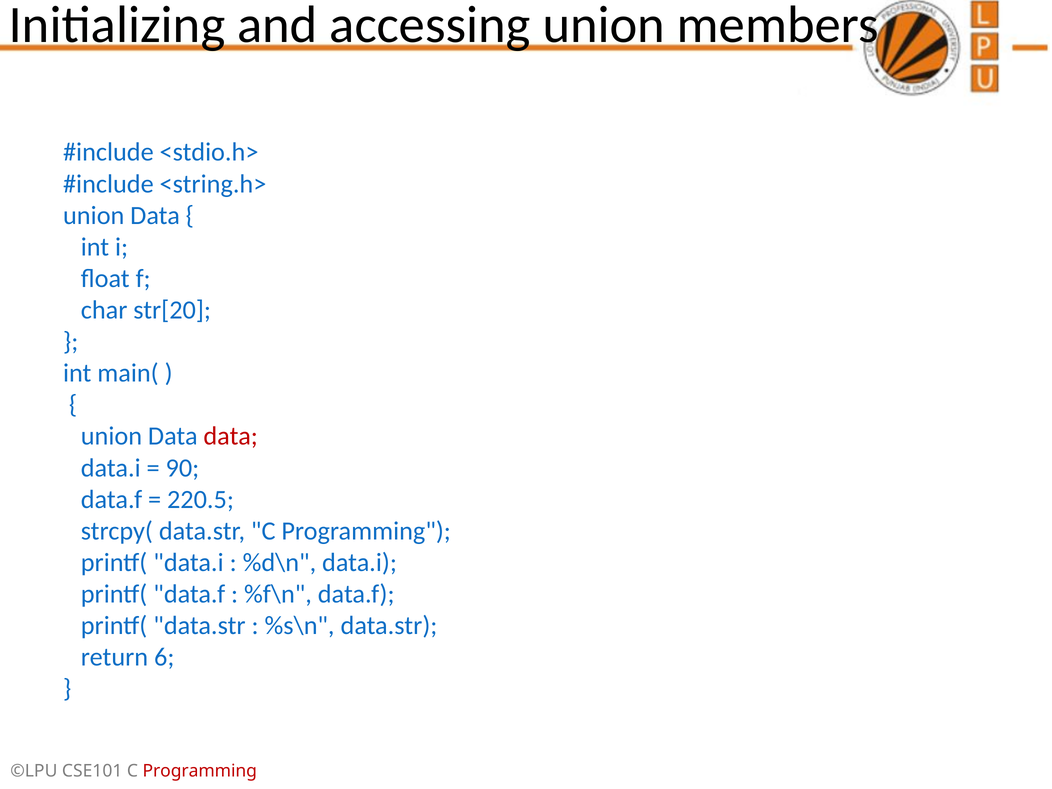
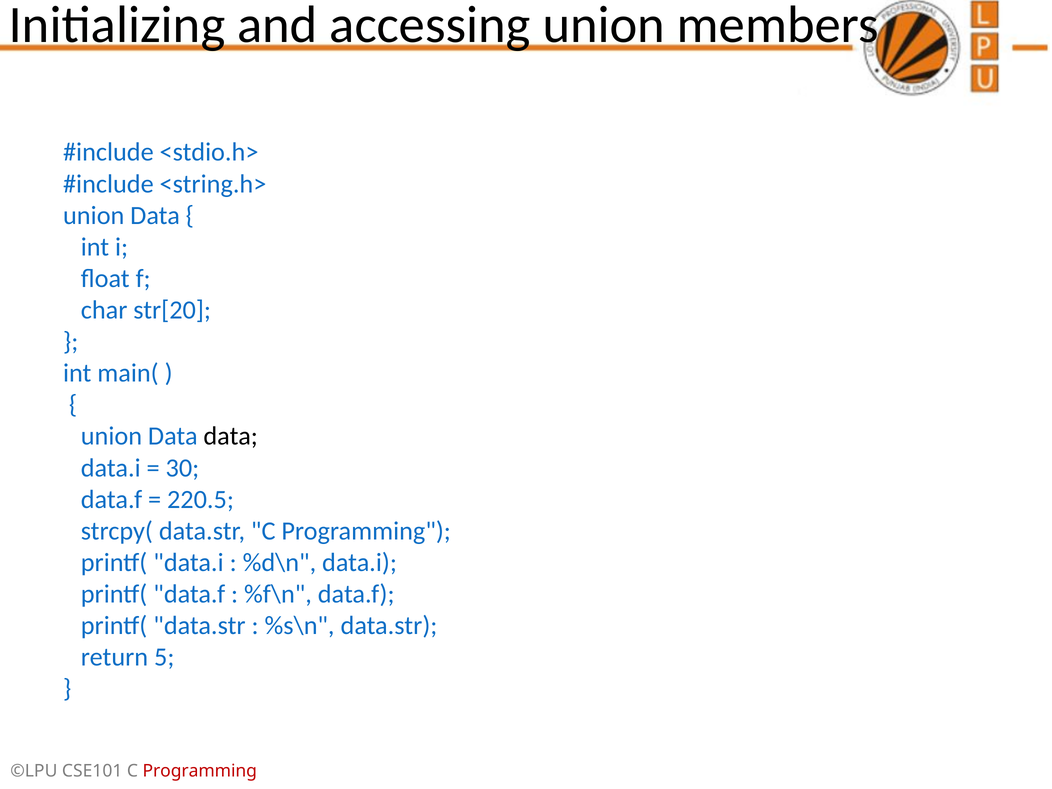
data colour: red -> black (231, 436)
90: 90 -> 30 (182, 468)
6: 6 -> 5 (164, 657)
